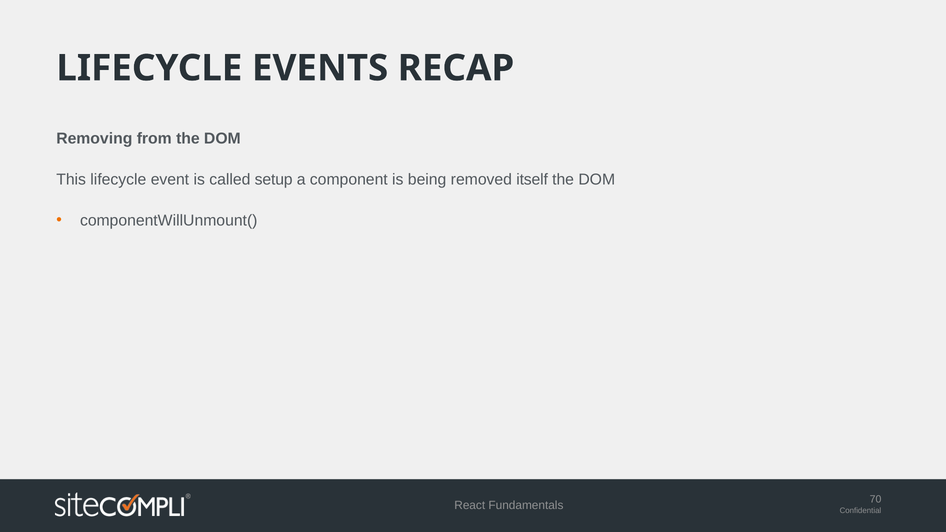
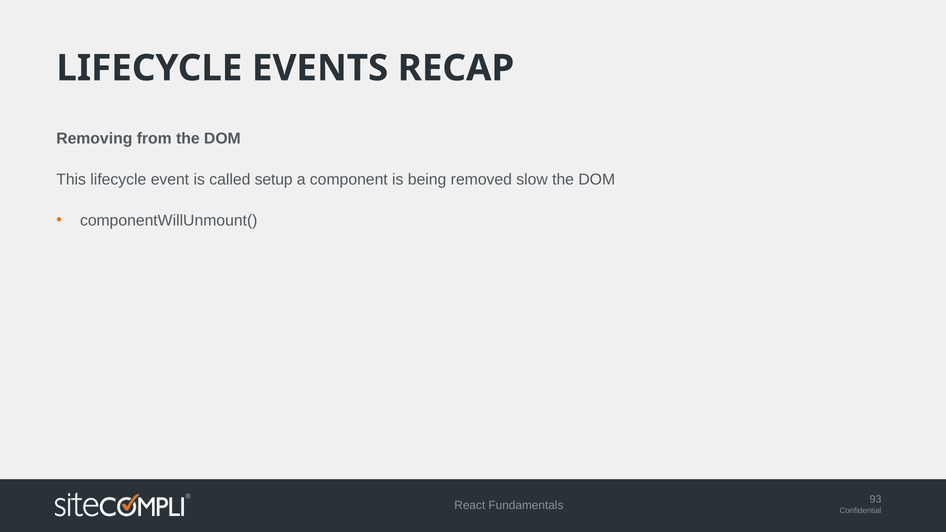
itself: itself -> slow (532, 180)
70: 70 -> 93 (876, 499)
